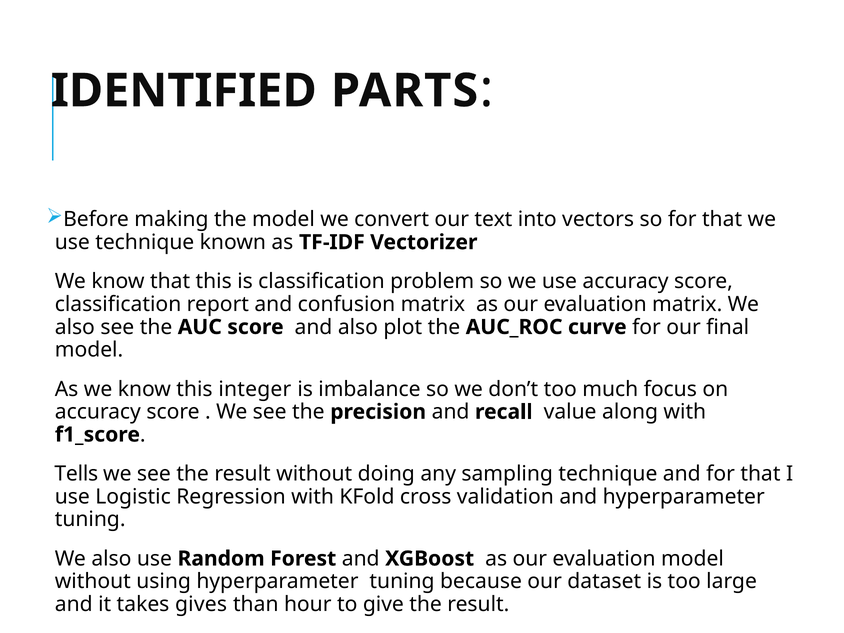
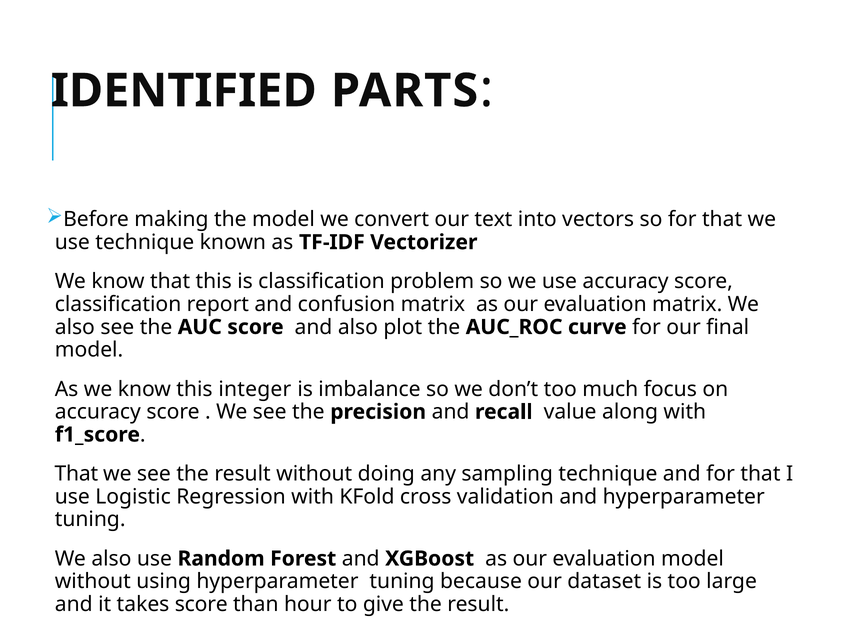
Tells: Tells -> That (76, 474)
takes gives: gives -> score (201, 604)
